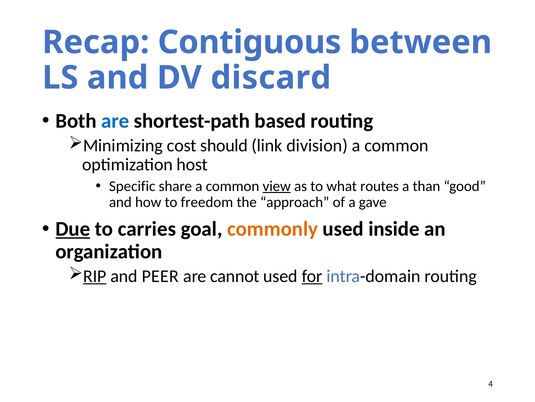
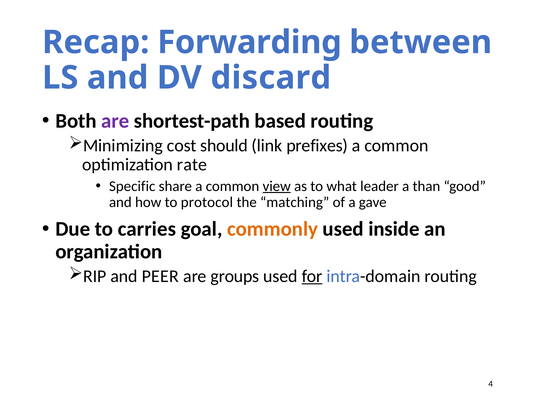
Contiguous: Contiguous -> Forwarding (250, 42)
are colour: blue -> purple (115, 121)
division: division -> prefixes (317, 145)
host: host -> rate (192, 164)
routes: routes -> leader (379, 186)
freedom: freedom -> protocol (207, 202)
approach: approach -> matching (295, 202)
Due underline: present -> none (73, 229)
RIP underline: present -> none (95, 276)
cannot: cannot -> groups (235, 276)
